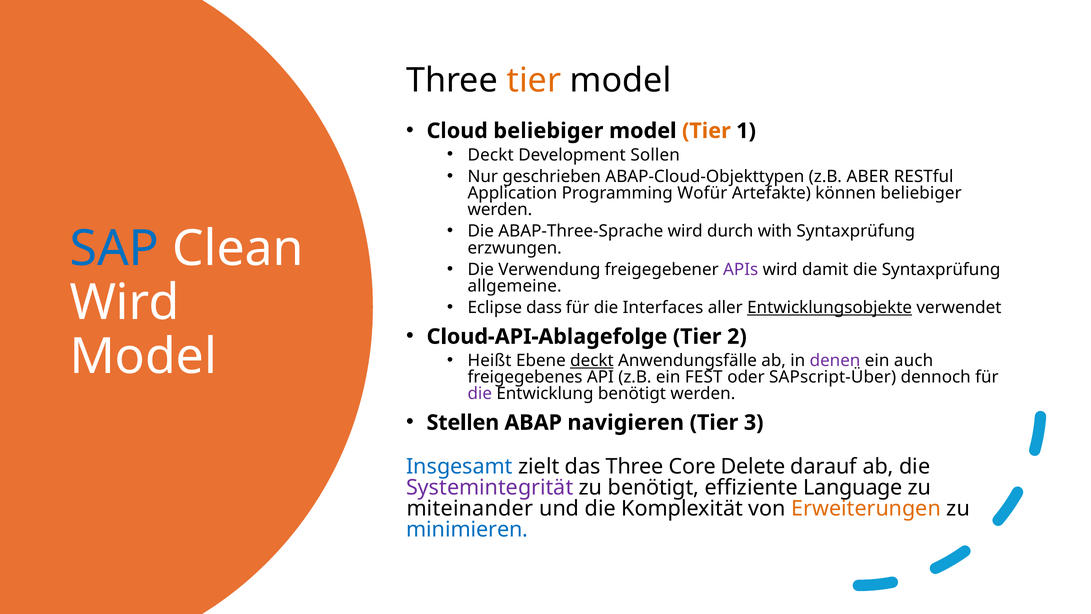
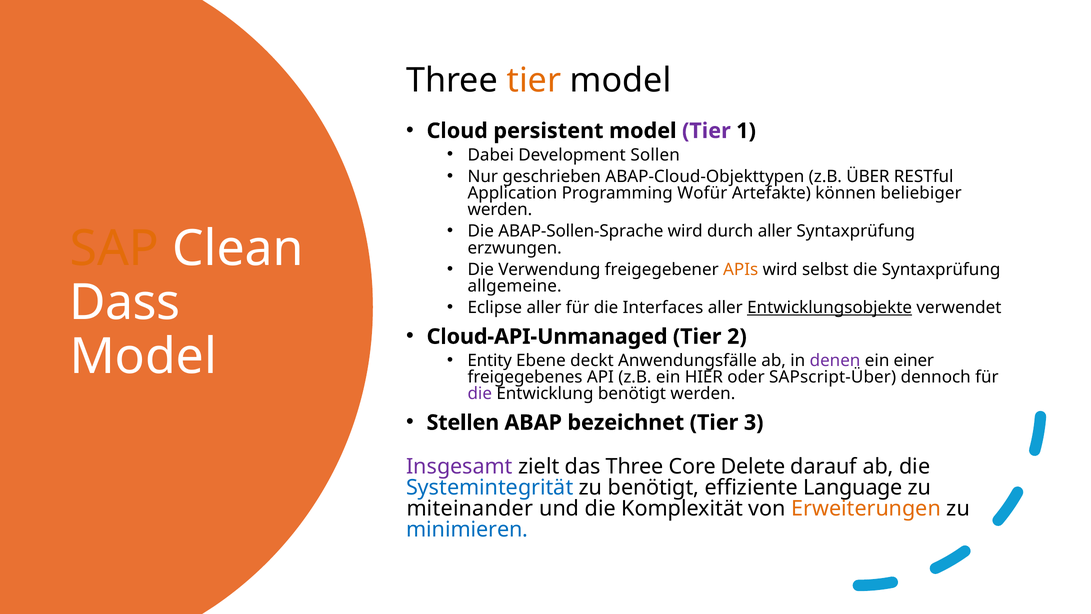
Cloud beliebiger: beliebiger -> persistent (548, 131)
Tier colour: orange -> purple (706, 131)
Deckt: Deckt -> Dabei (491, 155)
ABER: ABER -> ÜBER (868, 176)
ABAP-Three-Sprache: ABAP-Three-Sprache -> ABAP-Sollen-Sprache (581, 231)
durch with: with -> aller (775, 231)
SAP colour: blue -> orange (114, 248)
APIs colour: purple -> orange (741, 269)
damit: damit -> selbst (825, 269)
Wird: Wird -> Dass (125, 303)
Eclipse dass: dass -> aller (544, 308)
Cloud-API-Ablagefolge: Cloud-API-Ablagefolge -> Cloud-API-Unmanaged (547, 336)
Heißt: Heißt -> Entity (490, 360)
deckt underline: present -> none (592, 360)
auch: auch -> einer (914, 360)
FEST: FEST -> HIER (704, 377)
navigieren: navigieren -> bezeichnet (626, 422)
Insgesamt colour: blue -> purple (459, 466)
Systemintegrität colour: purple -> blue (490, 487)
